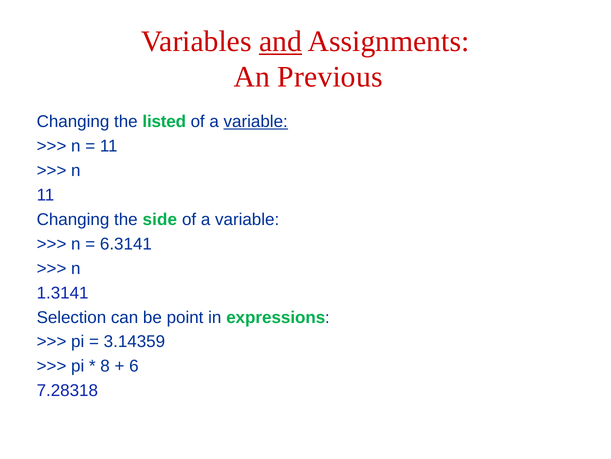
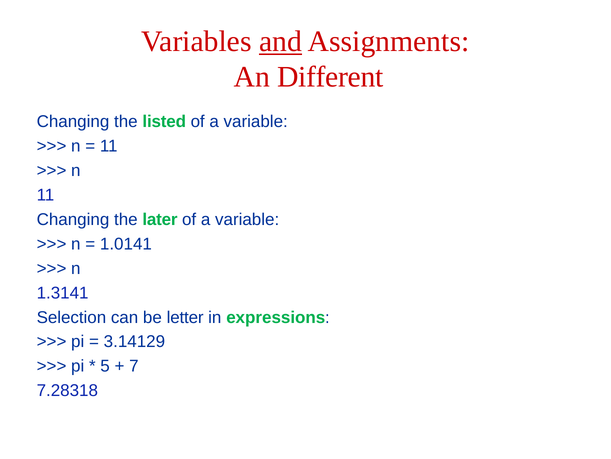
Previous: Previous -> Different (330, 77)
variable underline: present -> none (256, 121)
side: side -> later (160, 219)
6.3141: 6.3141 -> 1.0141 (126, 244)
point: point -> letter (185, 317)
3.14359: 3.14359 -> 3.14129 (134, 341)
8: 8 -> 5 (105, 366)
6: 6 -> 7 (134, 366)
